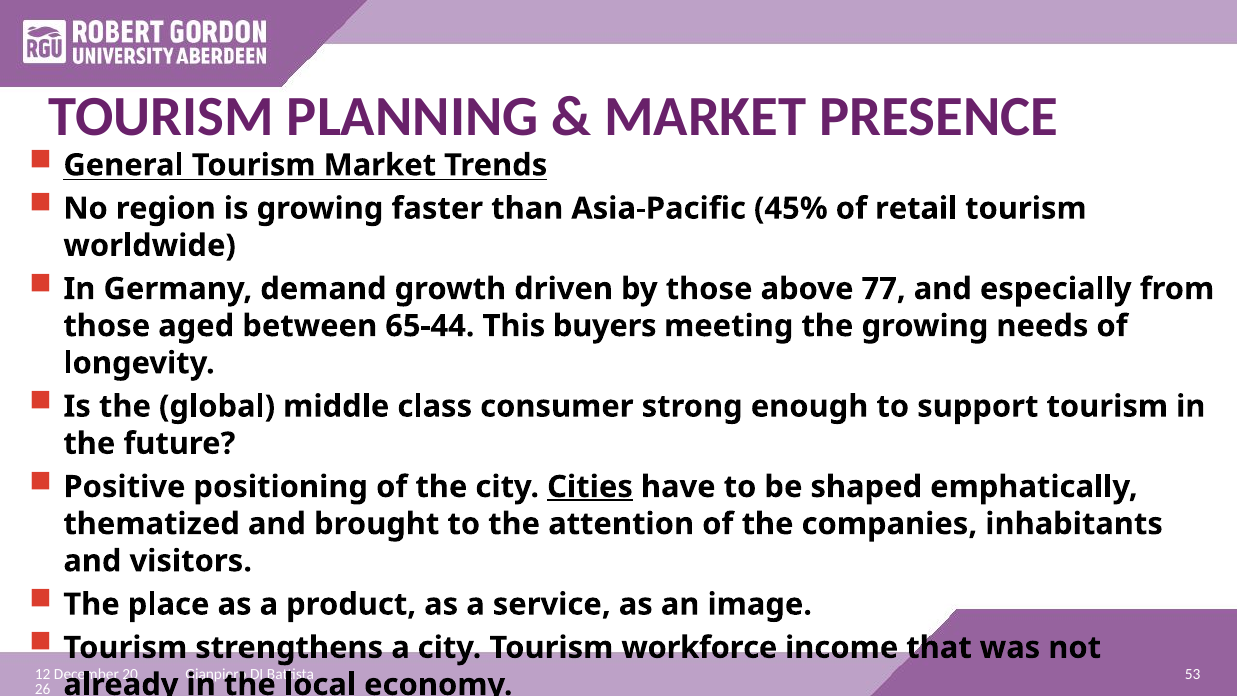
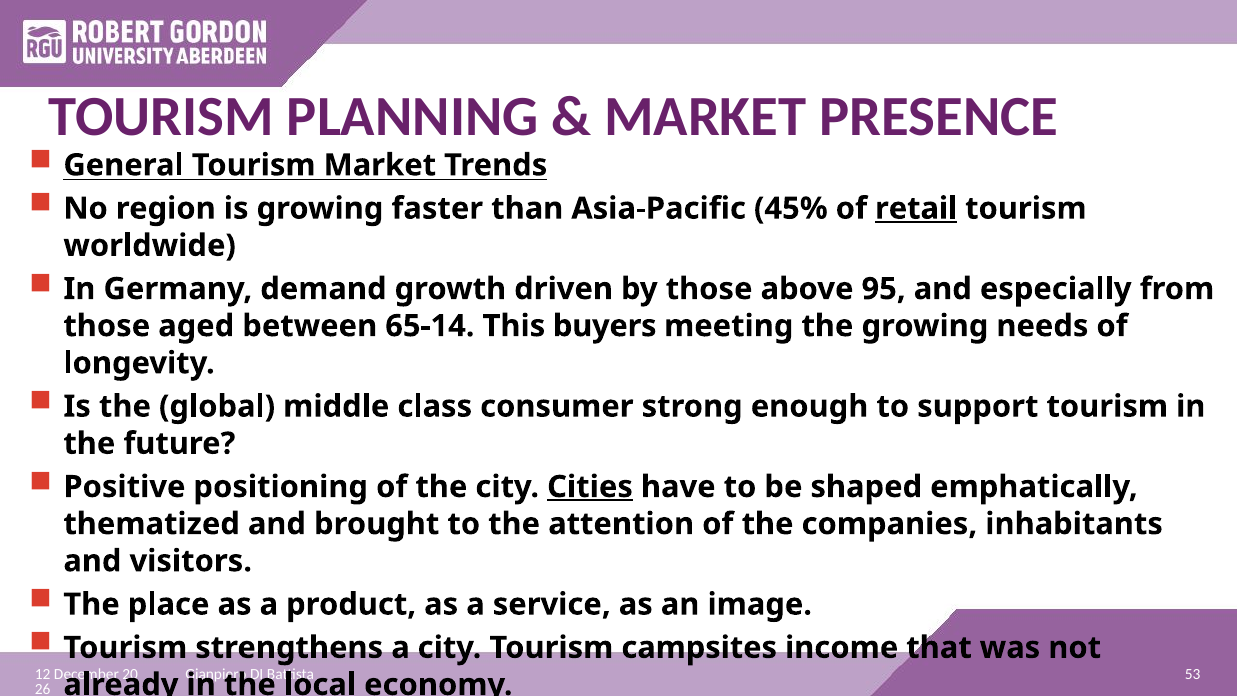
retail underline: none -> present (916, 208)
77: 77 -> 95 (884, 289)
65-44: 65-44 -> 65-14 (430, 326)
workforce: workforce -> campsites (699, 648)
